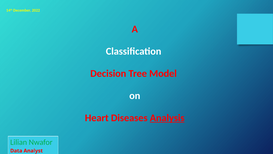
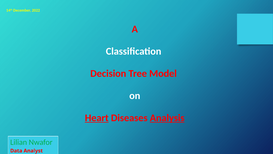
Heart underline: none -> present (97, 118)
